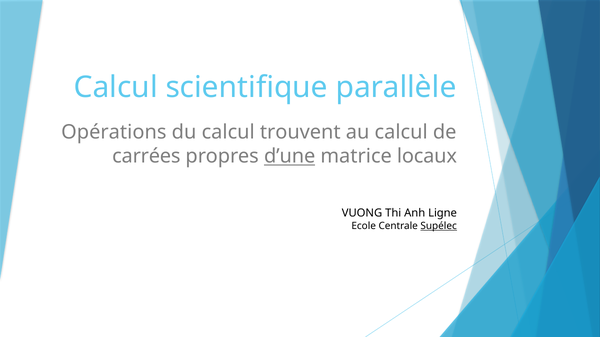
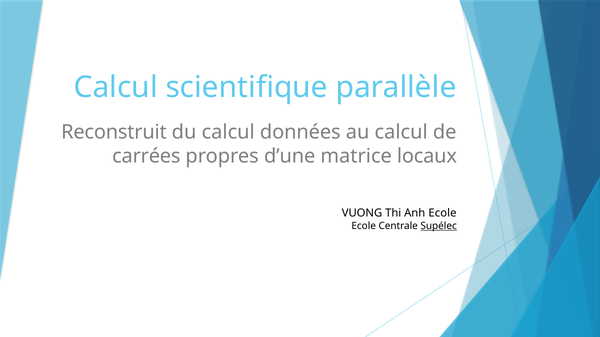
Opérations: Opérations -> Reconstruit (114, 133)
trouvent: trouvent -> données (300, 133)
d’une underline: present -> none (290, 157)
Anh Ligne: Ligne -> Ecole (442, 214)
